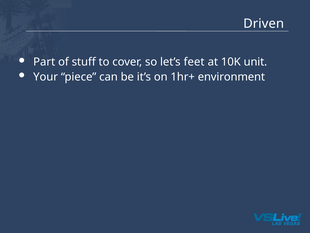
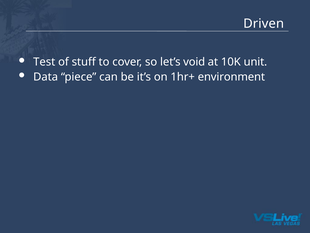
Part: Part -> Test (44, 62)
feet: feet -> void (194, 62)
Your: Your -> Data (46, 77)
